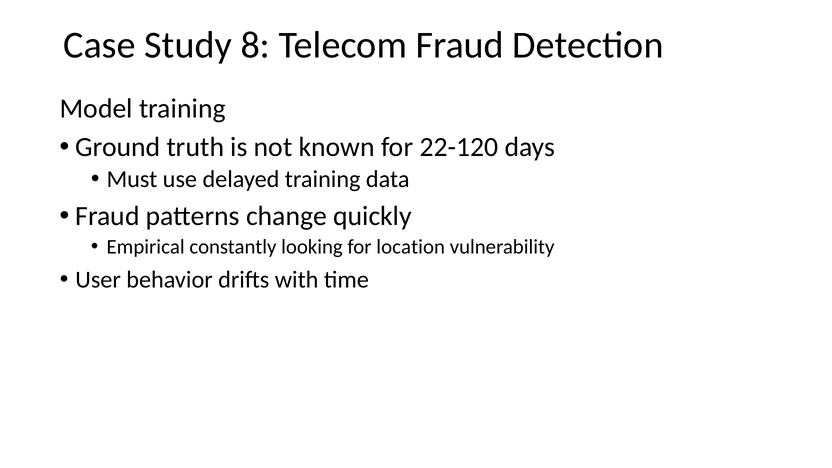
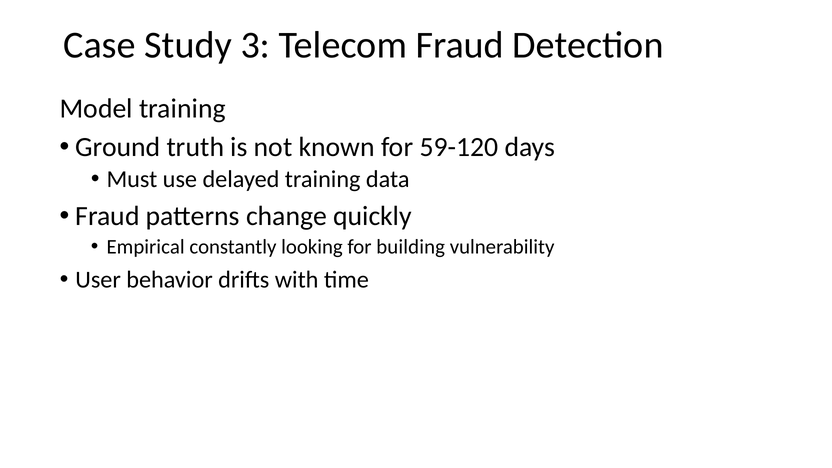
8: 8 -> 3 (255, 45)
22-120: 22-120 -> 59-120 (459, 147)
location: location -> building (411, 247)
